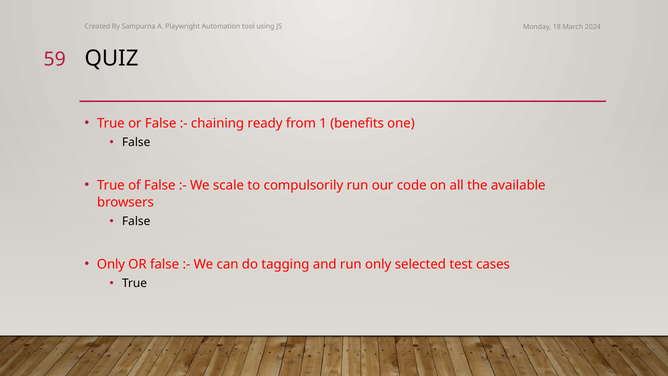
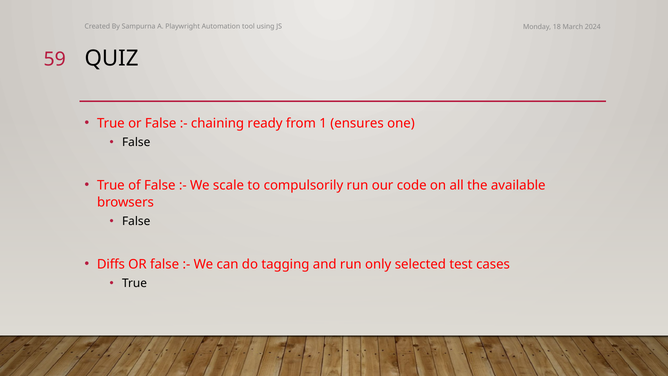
benefits: benefits -> ensures (357, 123)
Only: Only -> Diffs (111, 264)
